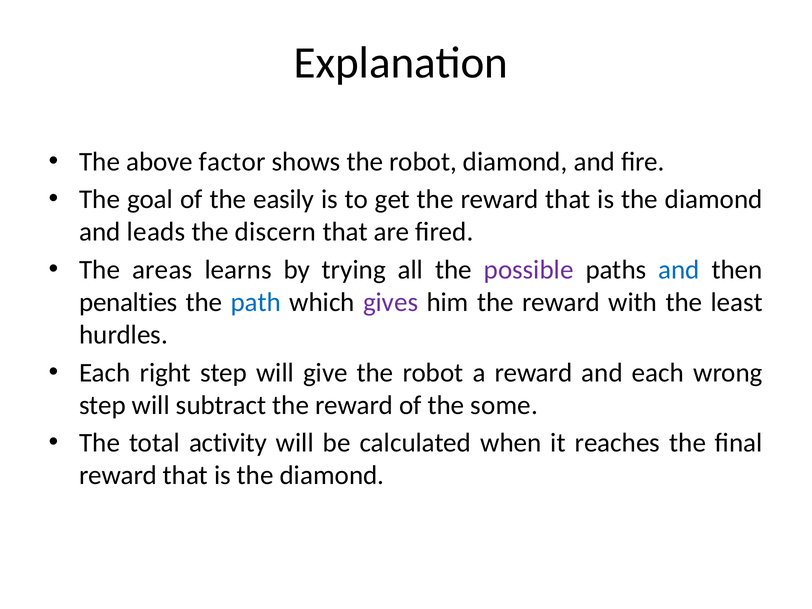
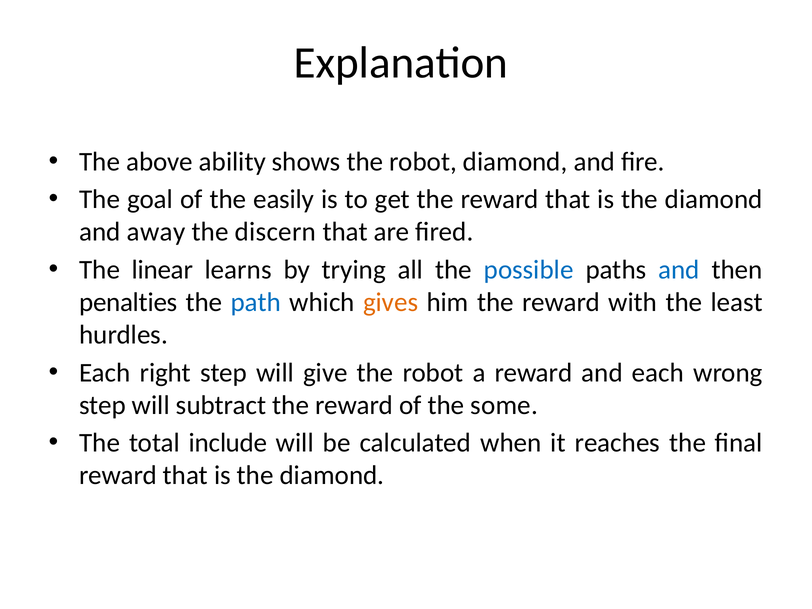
factor: factor -> ability (232, 162)
leads: leads -> away (156, 232)
areas: areas -> linear (163, 270)
possible colour: purple -> blue (529, 270)
gives colour: purple -> orange (391, 302)
activity: activity -> include (228, 443)
